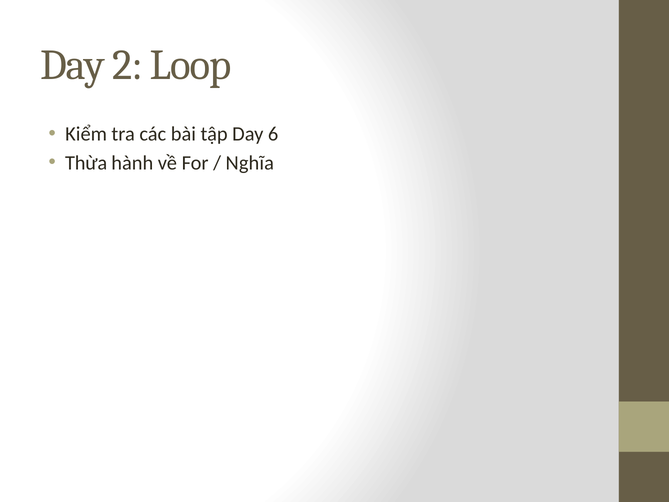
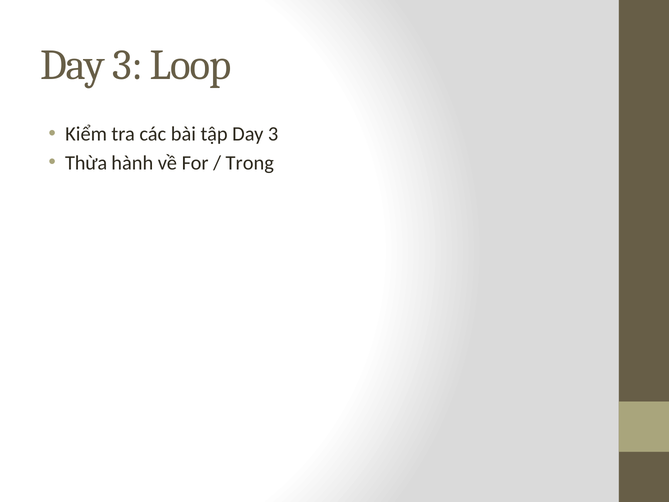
2: 2 -> 3 (128, 65)
tập Day 6: 6 -> 3 (273, 134)
Nghĩa: Nghĩa -> Trong (250, 163)
